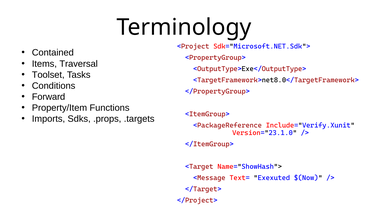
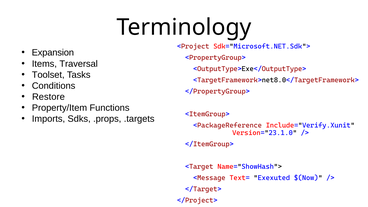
Contained: Contained -> Expansion (53, 53)
Forward: Forward -> Restore (48, 97)
